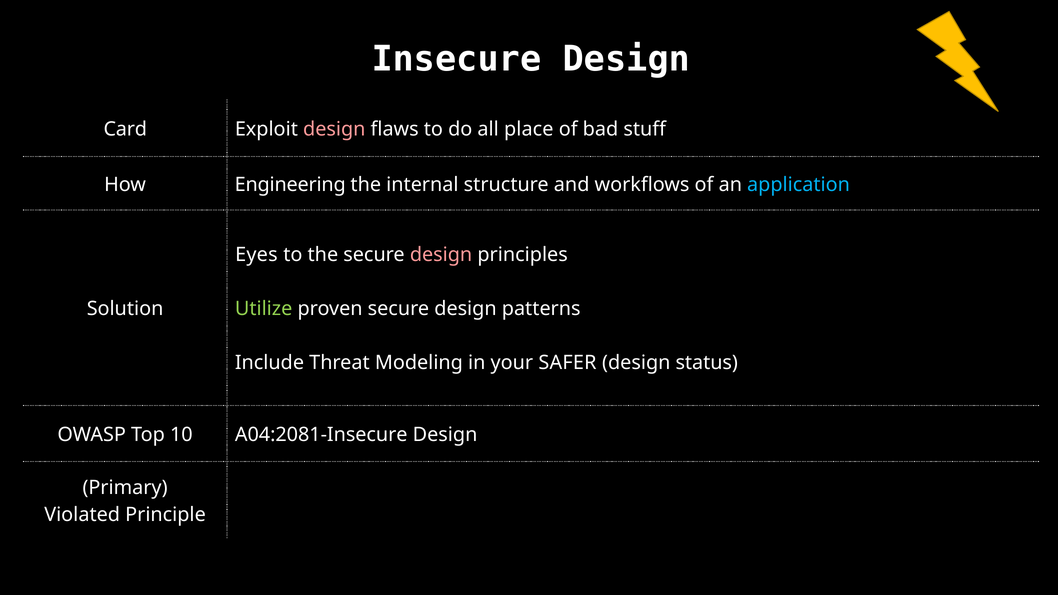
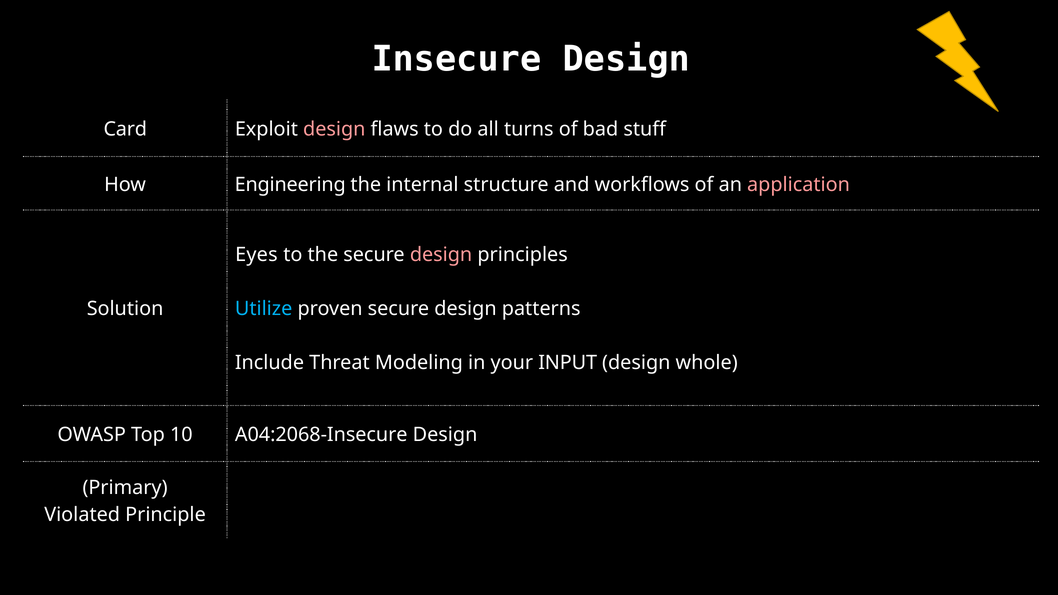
place: place -> turns (529, 129)
application colour: light blue -> pink (799, 185)
Utilize colour: light green -> light blue (264, 309)
SAFER: SAFER -> INPUT (568, 363)
status: status -> whole (707, 363)
A04:2081-Insecure: A04:2081-Insecure -> A04:2068-Insecure (321, 435)
